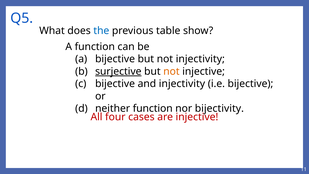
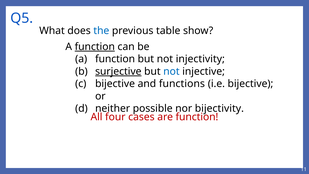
function underline: none -> present (95, 47)
bijective: bijective -> function (115, 59)
not colour: orange -> blue (171, 71)
and injectivity: injectivity -> functions (182, 84)
neither function: function -> possible (153, 108)
are injective: injective -> function (197, 117)
